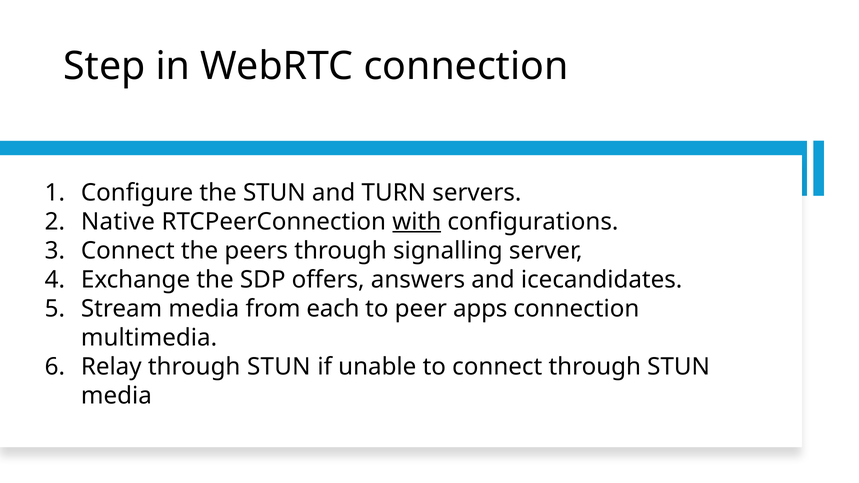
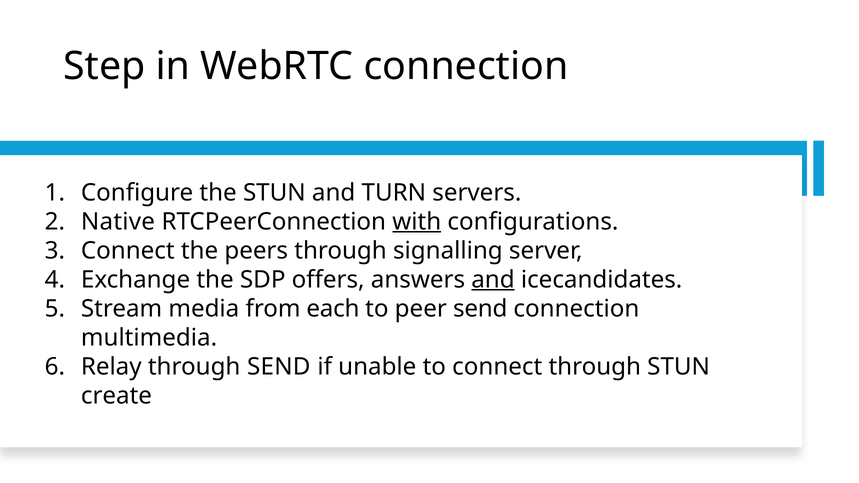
and underline: none -> present (493, 280)
peer apps: apps -> send (480, 309)
Relay through STUN: STUN -> SEND (279, 367)
media: media -> create (116, 396)
